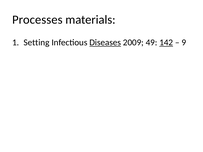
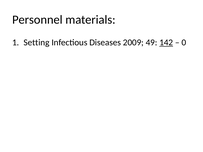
Processes: Processes -> Personnel (37, 20)
Diseases underline: present -> none (105, 43)
9: 9 -> 0 (184, 43)
